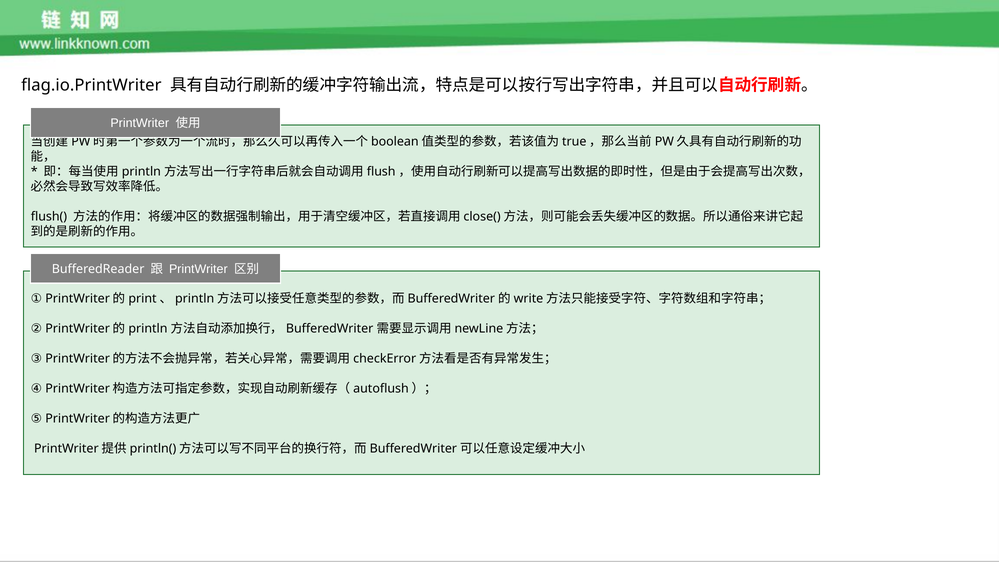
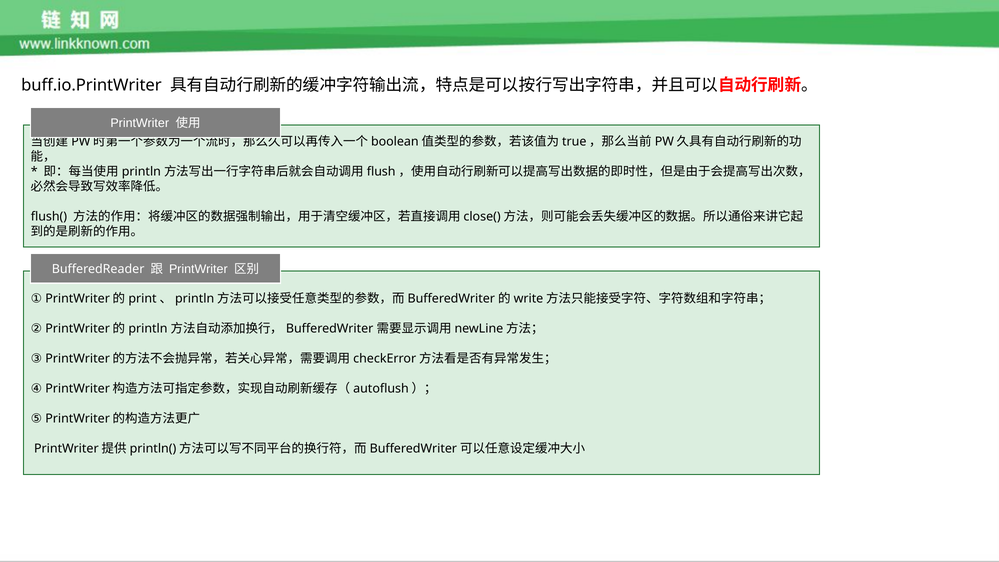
flag.io.PrintWriter: flag.io.PrintWriter -> buff.io.PrintWriter (91, 85)
